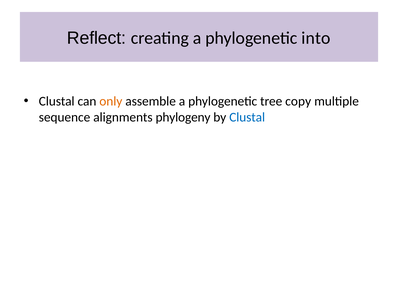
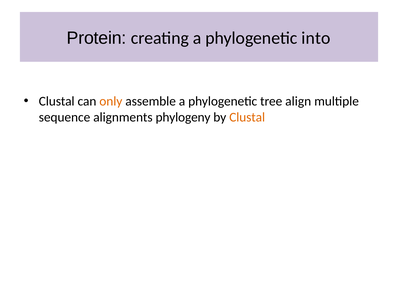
Reflect: Reflect -> Protein (97, 38)
copy: copy -> align (298, 101)
Clustal colour: blue -> orange (247, 117)
